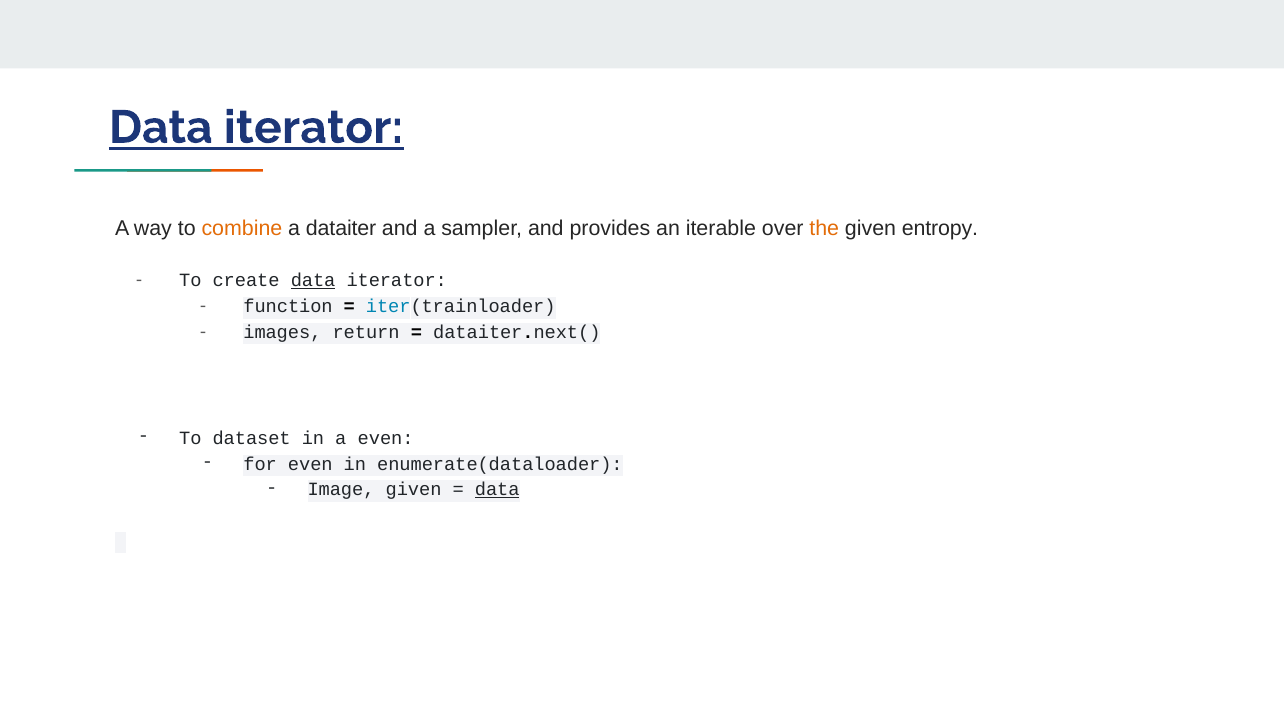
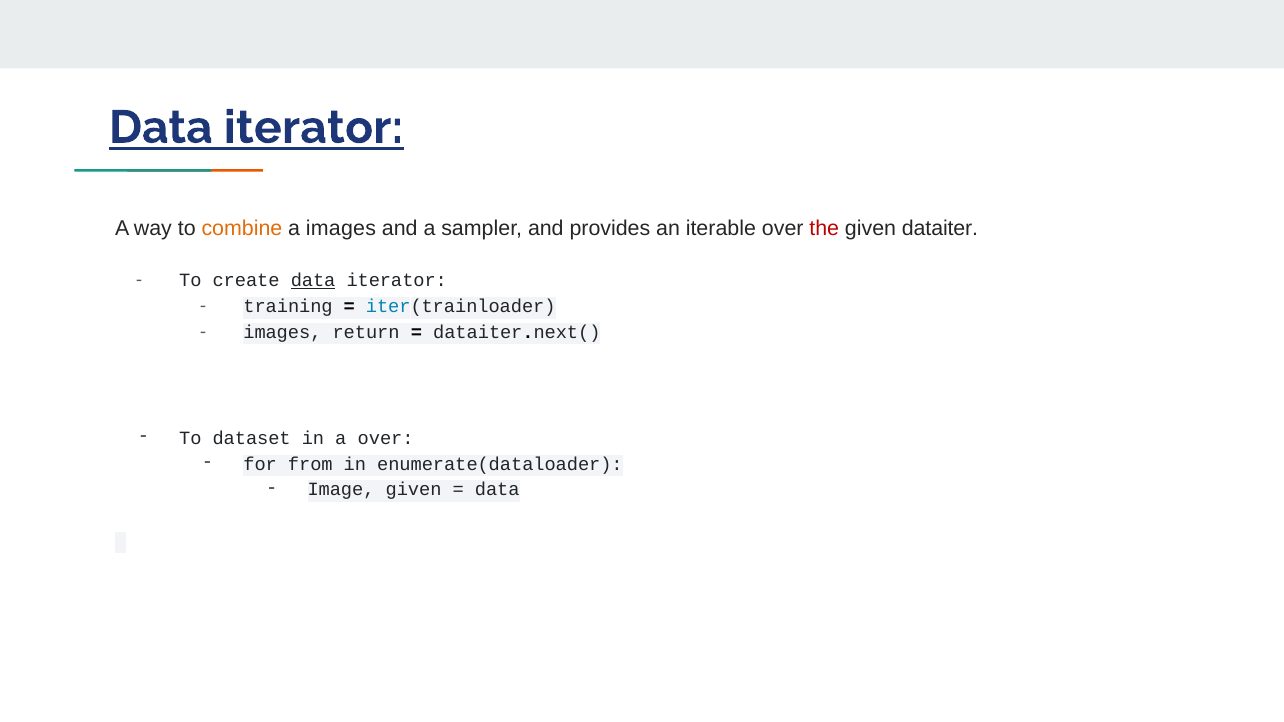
a dataiter: dataiter -> images (341, 229)
the colour: orange -> red (824, 229)
entropy: entropy -> dataiter (940, 229)
function: function -> training (288, 307)
a even: even -> over (386, 438)
for even: even -> from (310, 464)
data underline: present -> none (497, 490)
